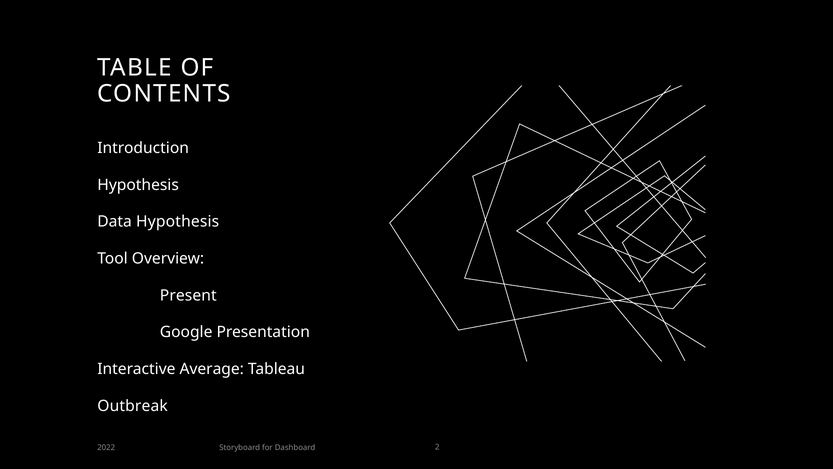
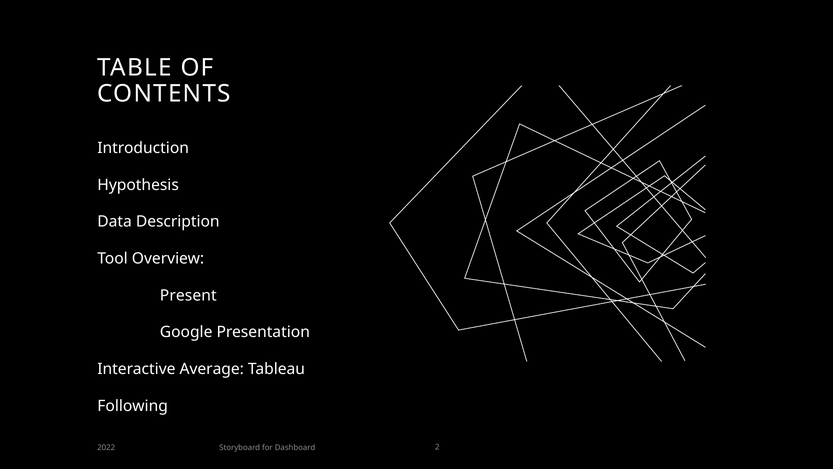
Data Hypothesis: Hypothesis -> Description (178, 222)
Outbreak: Outbreak -> Following (133, 405)
